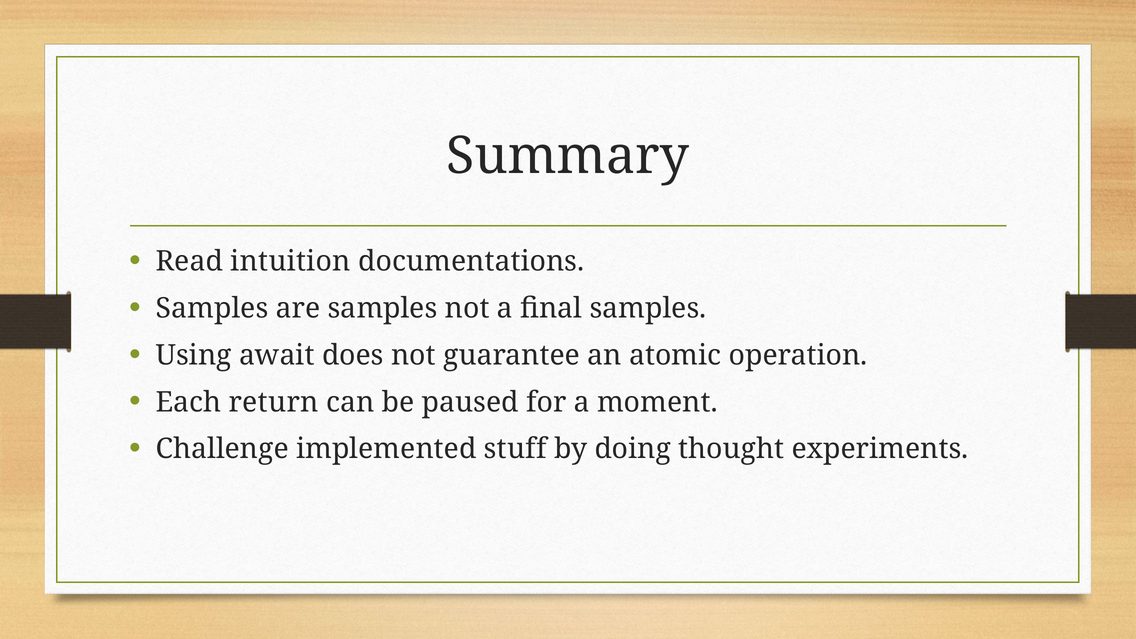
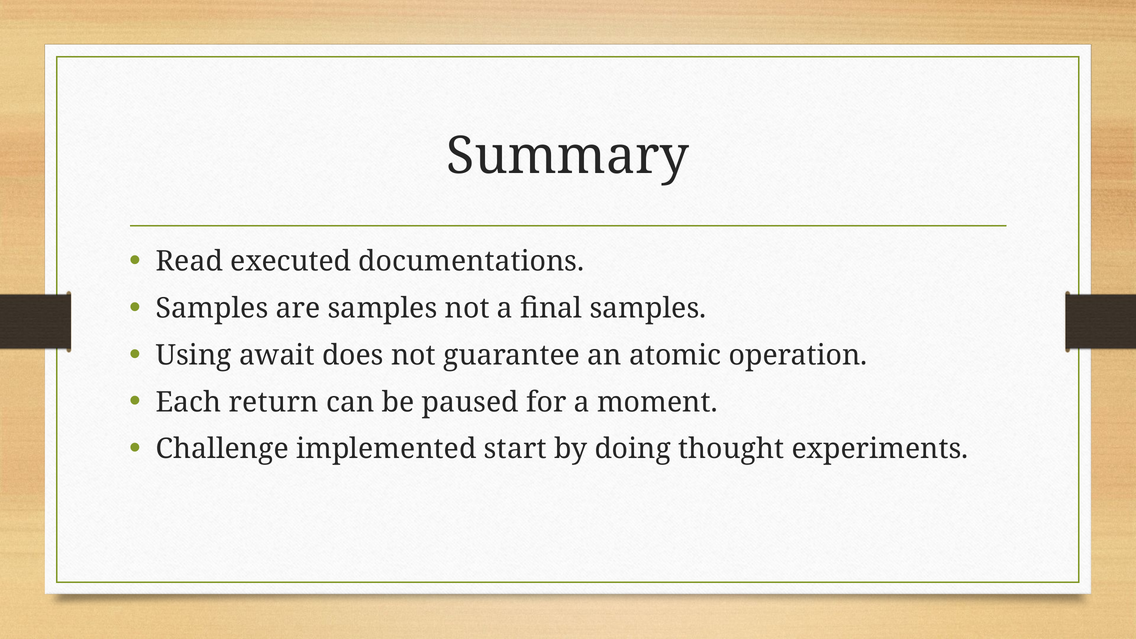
intuition: intuition -> executed (291, 262)
stuff: stuff -> start (515, 449)
